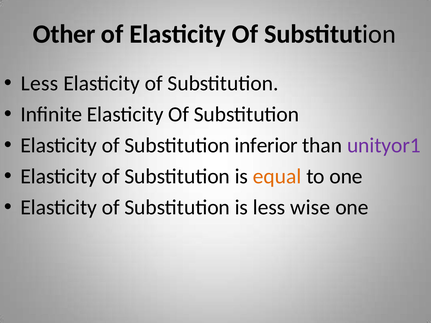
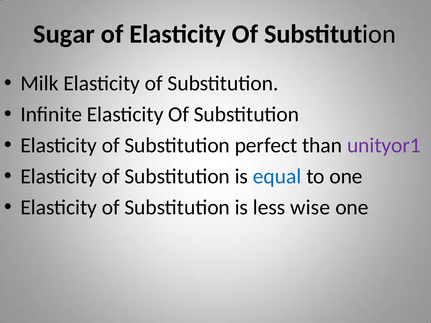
Other: Other -> Sugar (64, 34)
Less: Less -> Milk (40, 83)
inferior: inferior -> perfect (266, 146)
equal colour: orange -> blue (277, 177)
